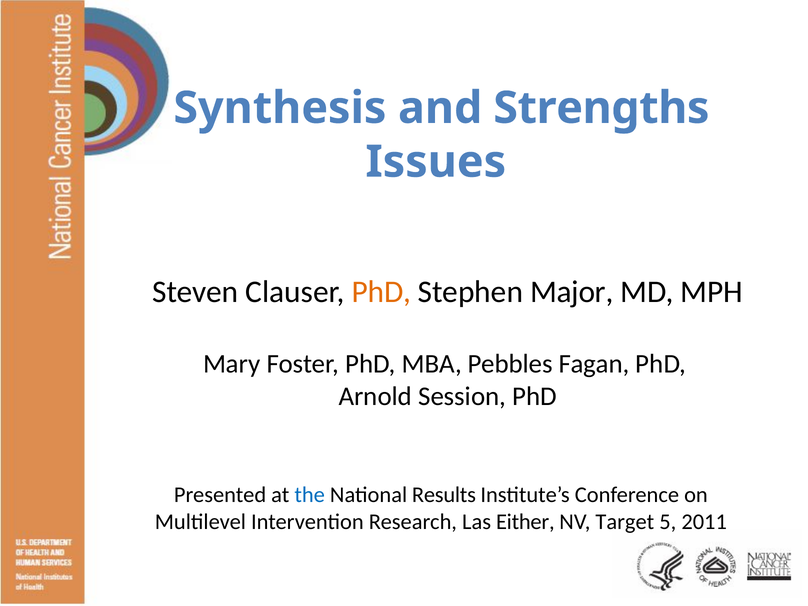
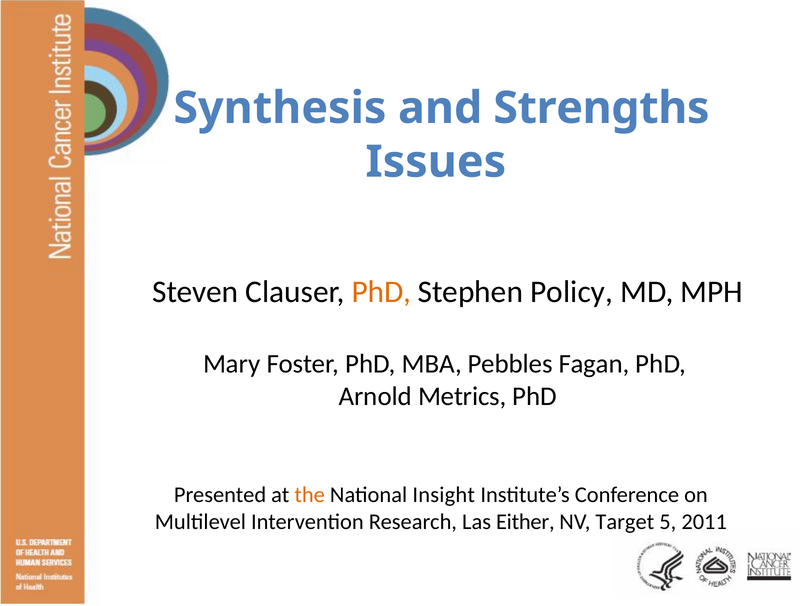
Major: Major -> Policy (572, 292)
Session: Session -> Metrics (462, 396)
the colour: blue -> orange (310, 495)
Results: Results -> Insight (444, 495)
